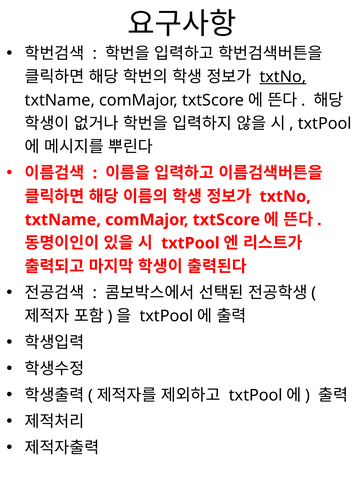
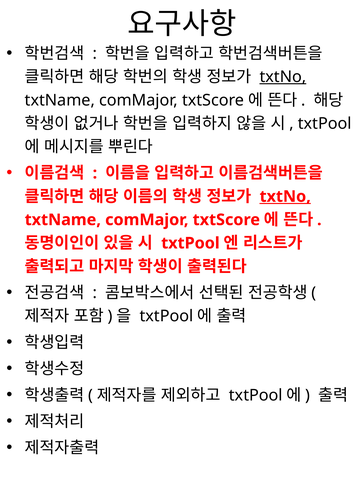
txtNo underline: none -> present (285, 196)
